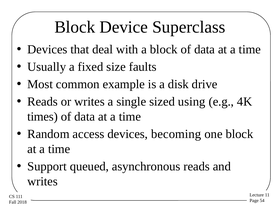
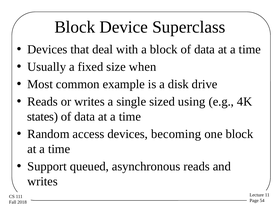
faults: faults -> when (143, 67)
times: times -> states (43, 117)
